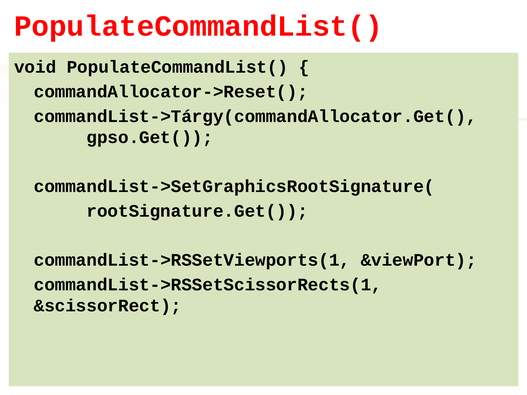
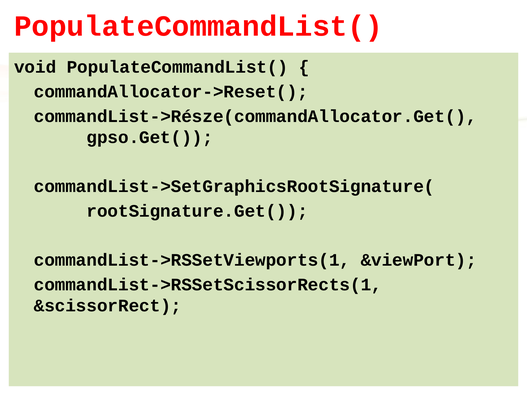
commandList->Tárgy(commandAllocator.Get(: commandList->Tárgy(commandAllocator.Get( -> commandList->Része(commandAllocator.Get( (255, 116)
